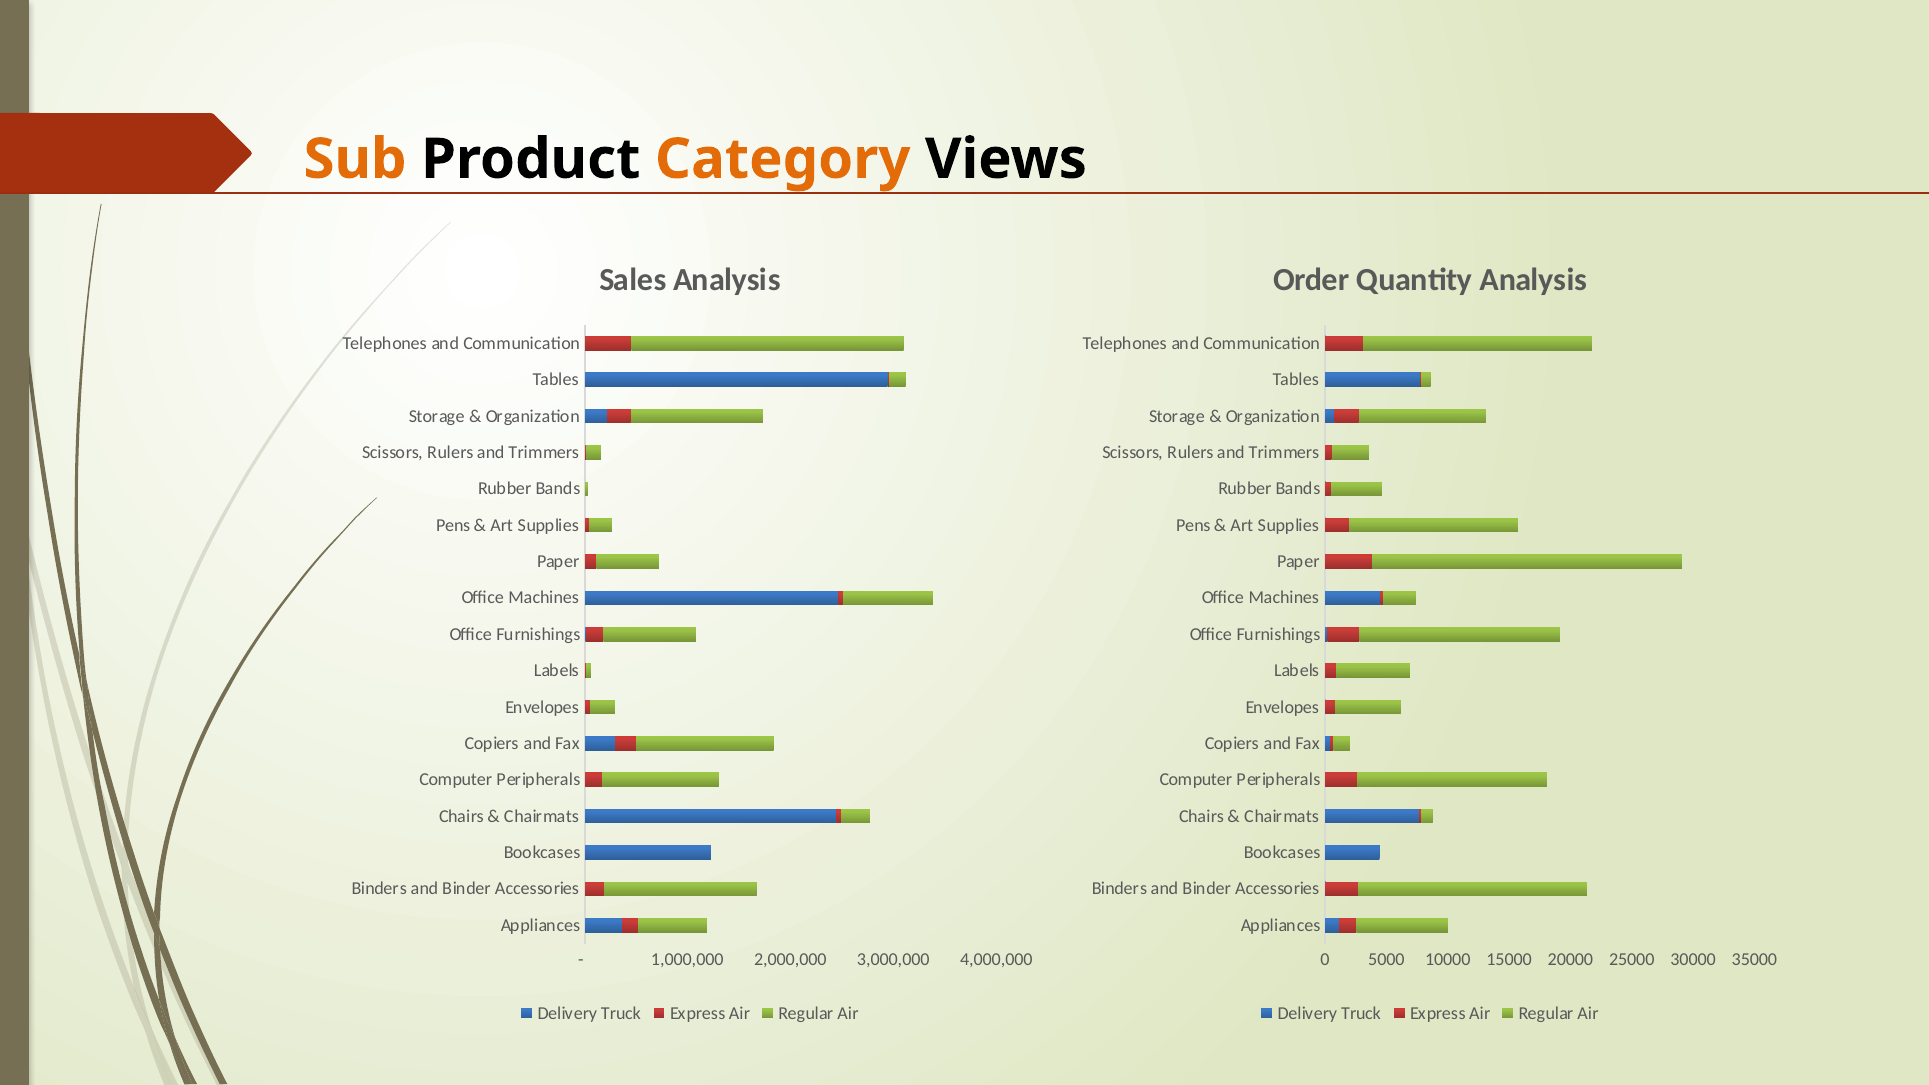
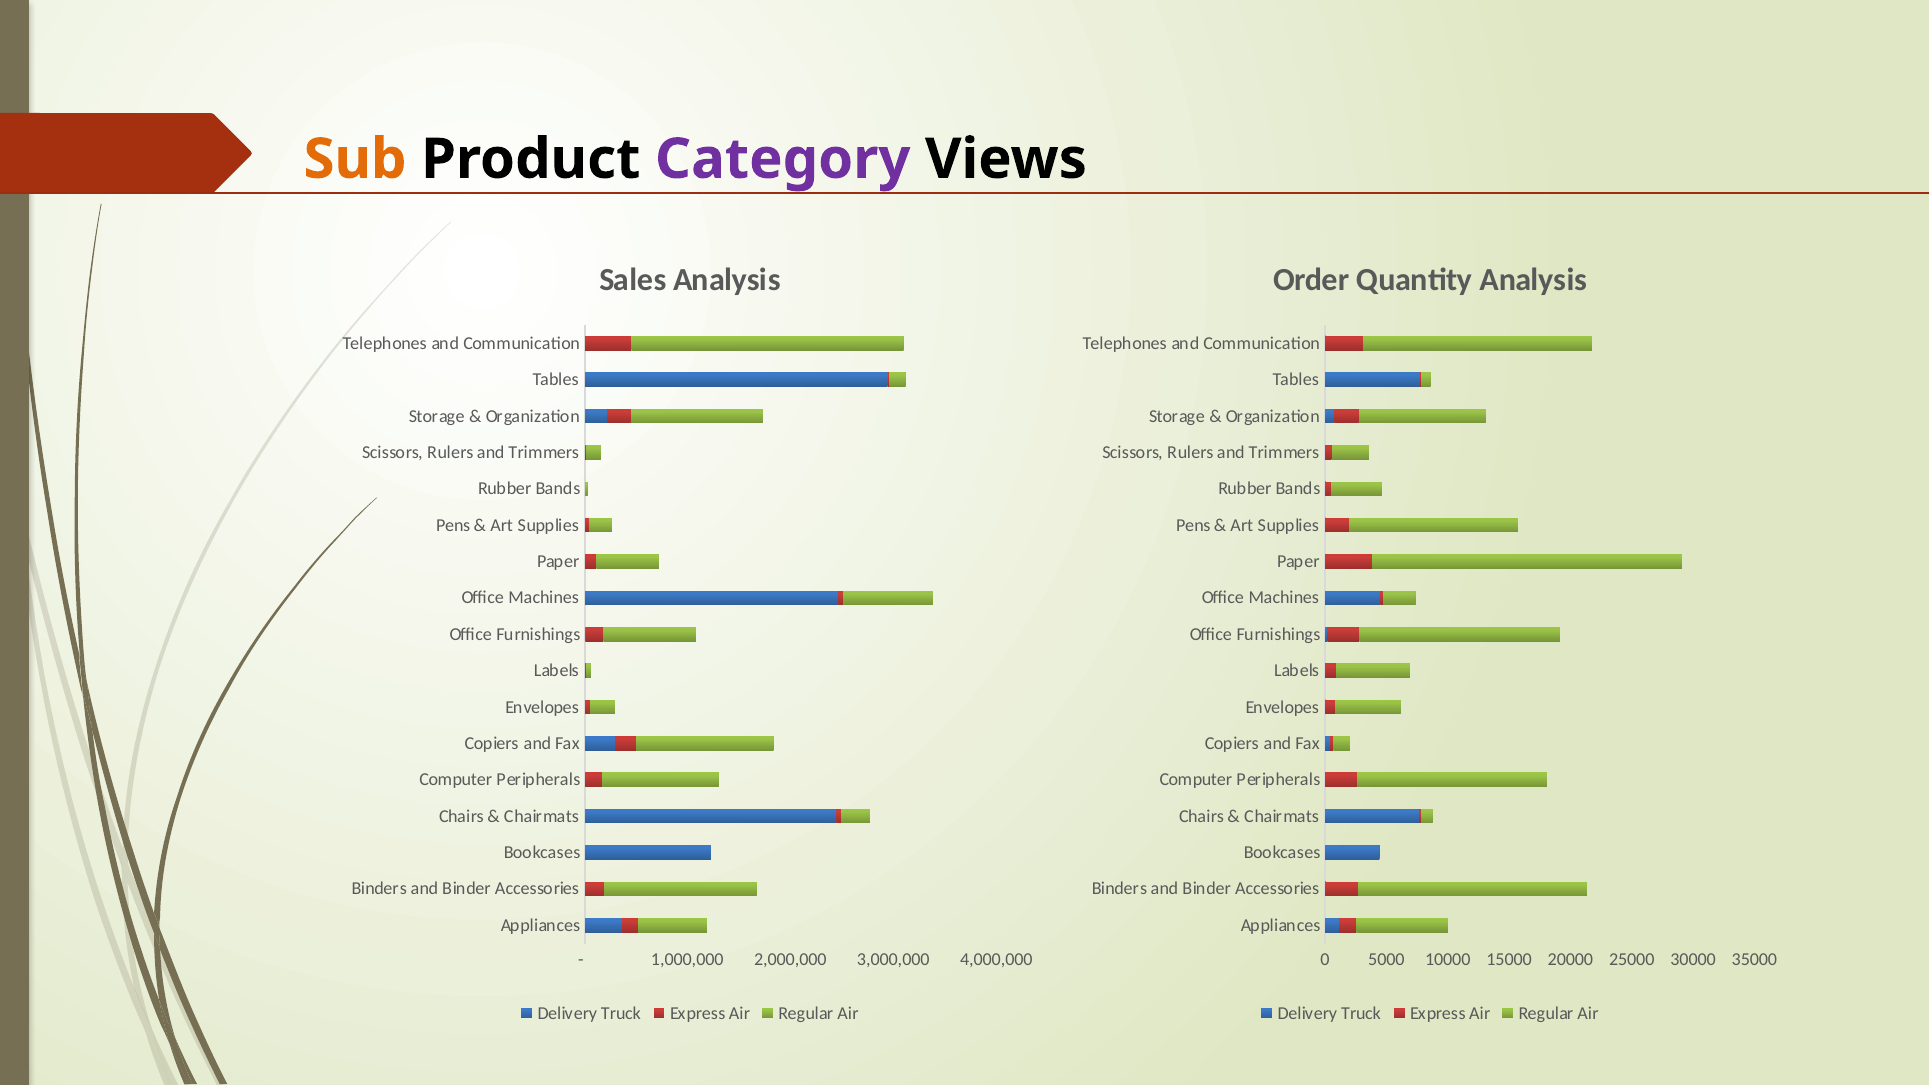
Category colour: orange -> purple (783, 159)
